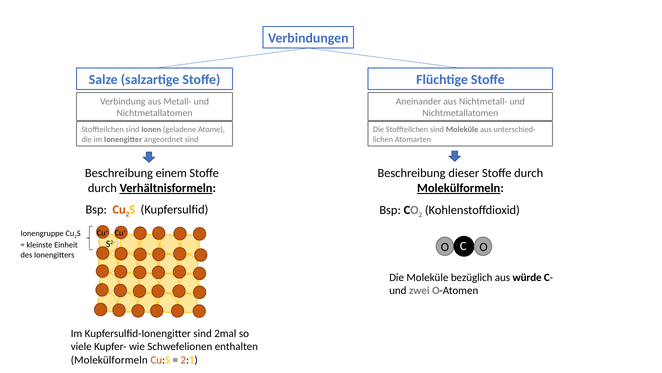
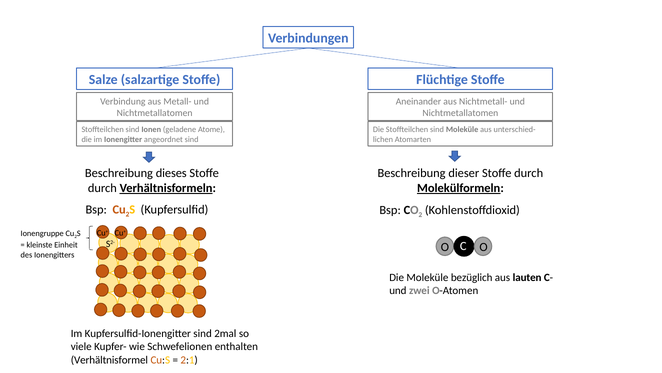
einem: einem -> dieses (171, 173)
würde: würde -> lauten (527, 277)
Molekülformeln: Molekülformeln -> Verhältnisformel (109, 359)
